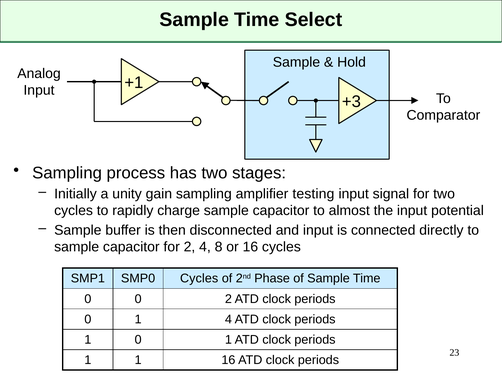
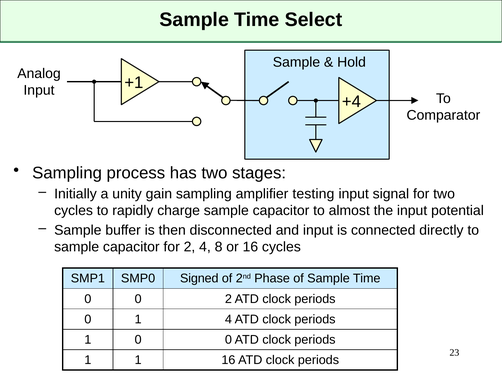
+3: +3 -> +4 (351, 101)
SMP0 Cycles: Cycles -> Signed (199, 278)
1 0 1: 1 -> 0 (228, 339)
